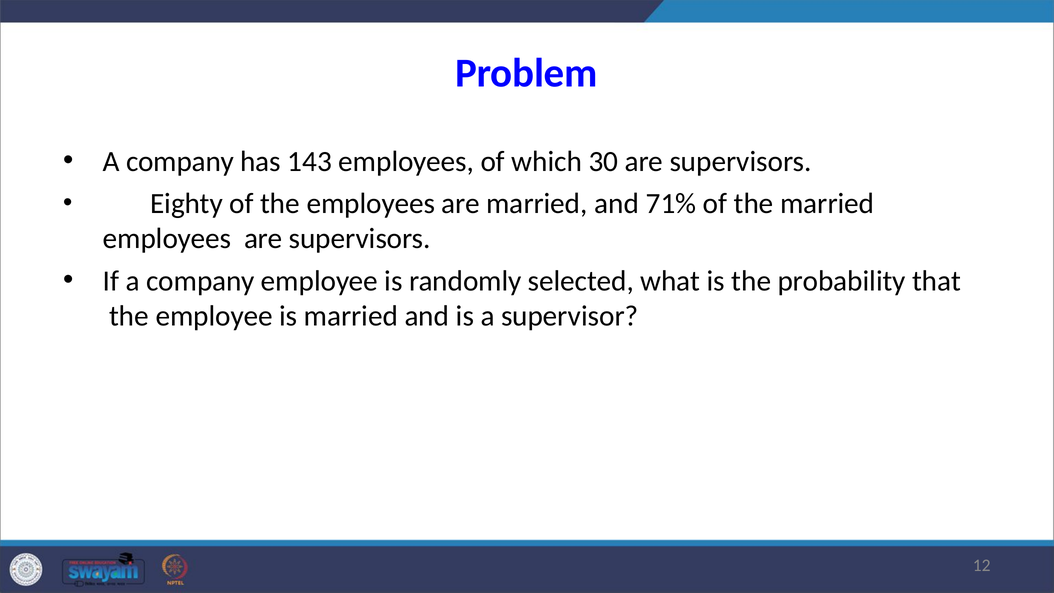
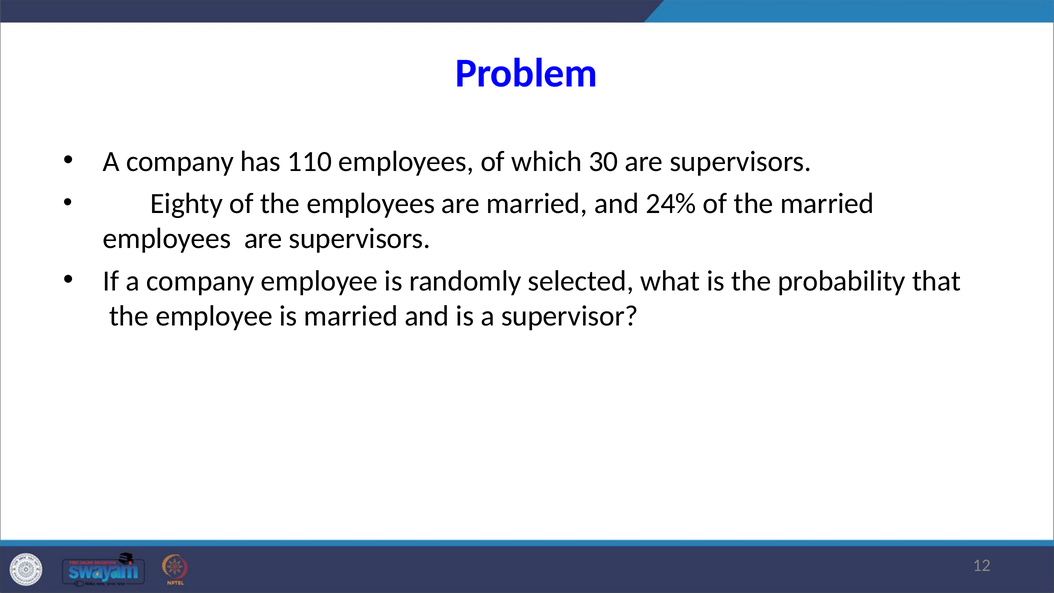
143: 143 -> 110 (310, 161)
71%: 71% -> 24% (671, 204)
